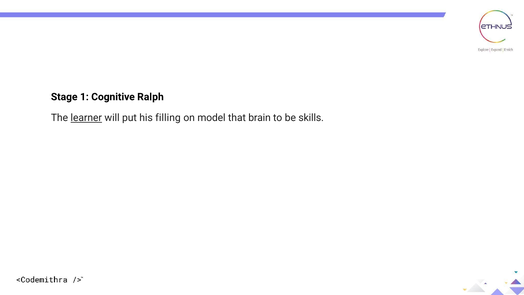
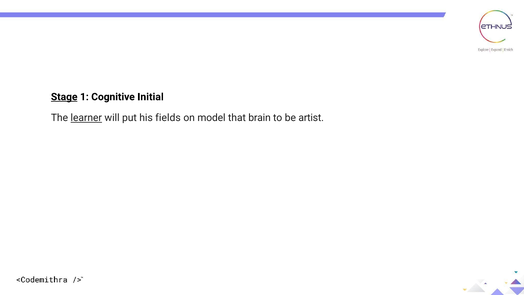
Stage underline: none -> present (64, 97)
Ralph: Ralph -> Initial (150, 97)
filling: filling -> fields (168, 118)
skills: skills -> artist (311, 118)
